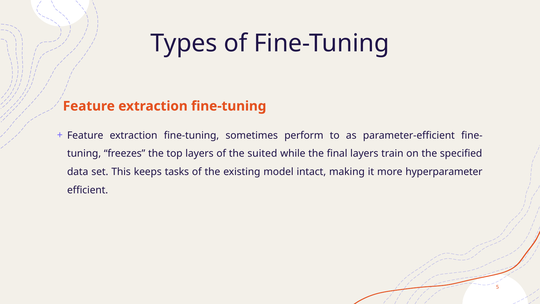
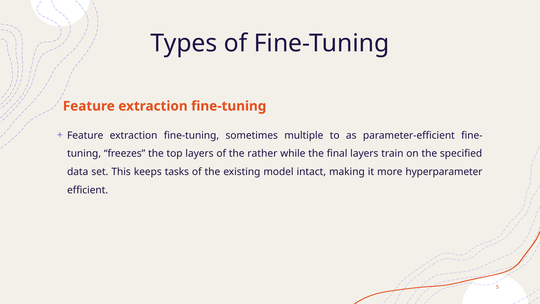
perform: perform -> multiple (304, 135)
suited: suited -> rather (262, 153)
